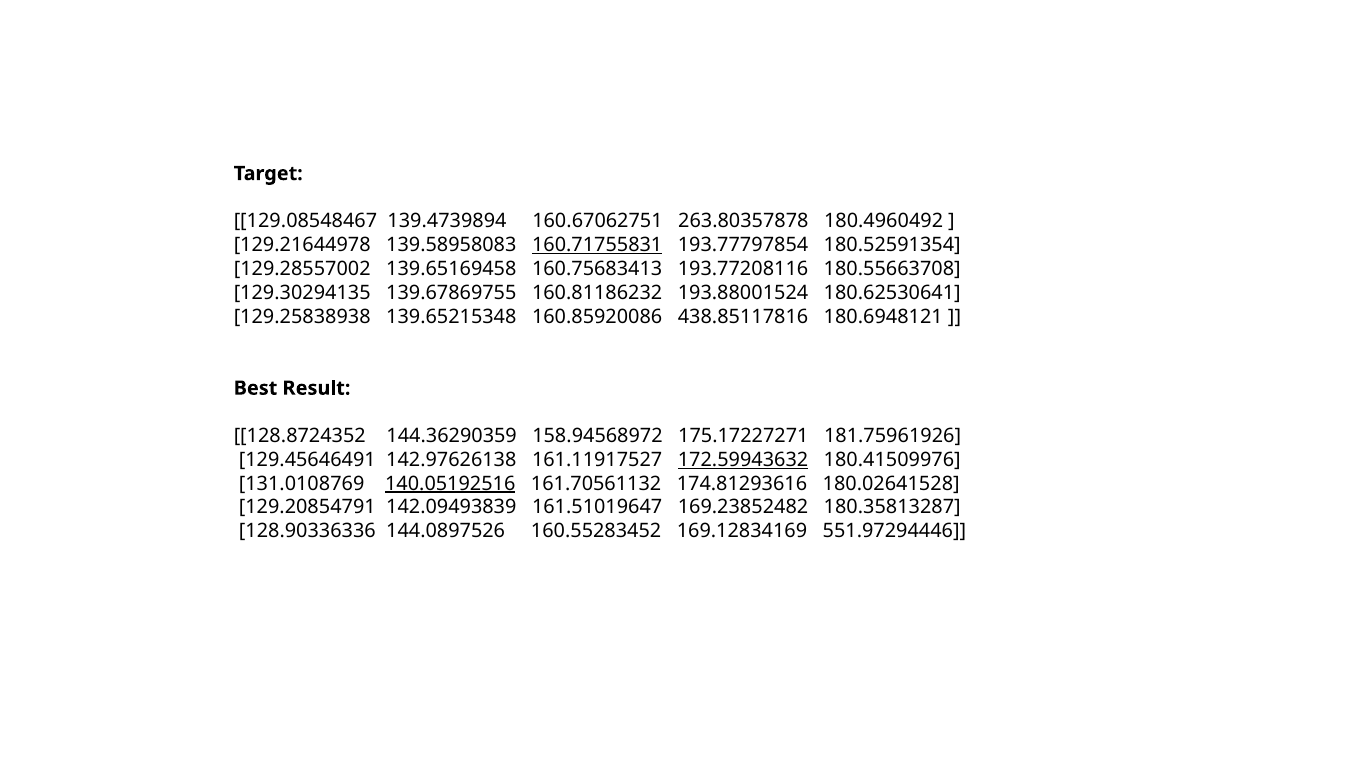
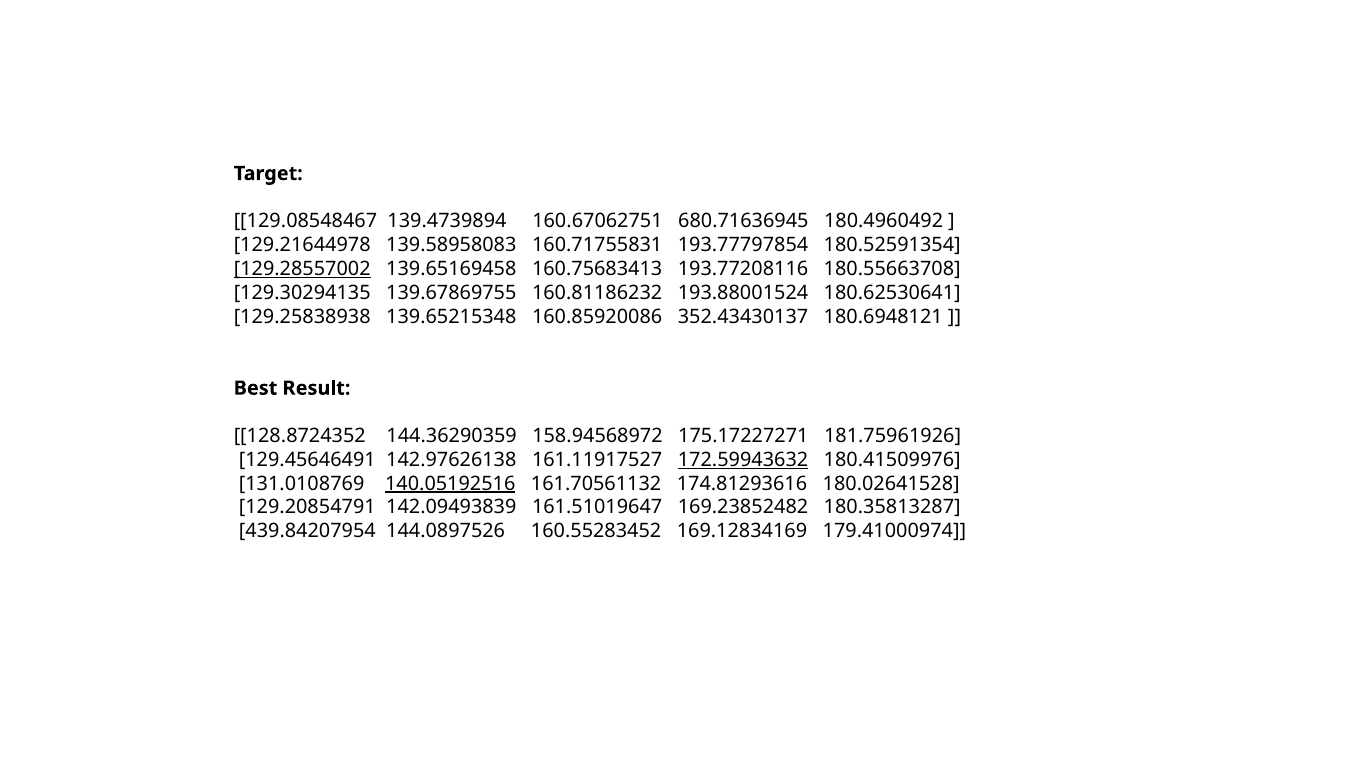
263.80357878: 263.80357878 -> 680.71636945 (743, 221)
160.71755831 underline: present -> none (597, 245)
129.28557002 underline: none -> present (302, 269)
438.85117816: 438.85117816 -> 352.43430137 (743, 316)
128.90336336: 128.90336336 -> 439.84207954 (307, 531)
551.97294446: 551.97294446 -> 179.41000974 (894, 531)
